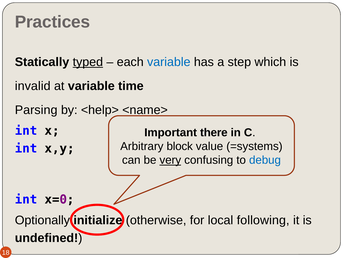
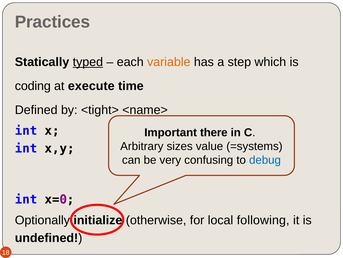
variable colour: blue -> orange (169, 62)
invalid: invalid -> coding (33, 86)
at variable: variable -> execute (91, 86)
Parsing: Parsing -> Defined (36, 110)
<help>: <help> -> <tight> (100, 110)
block: block -> sizes (180, 146)
very underline: present -> none (170, 160)
